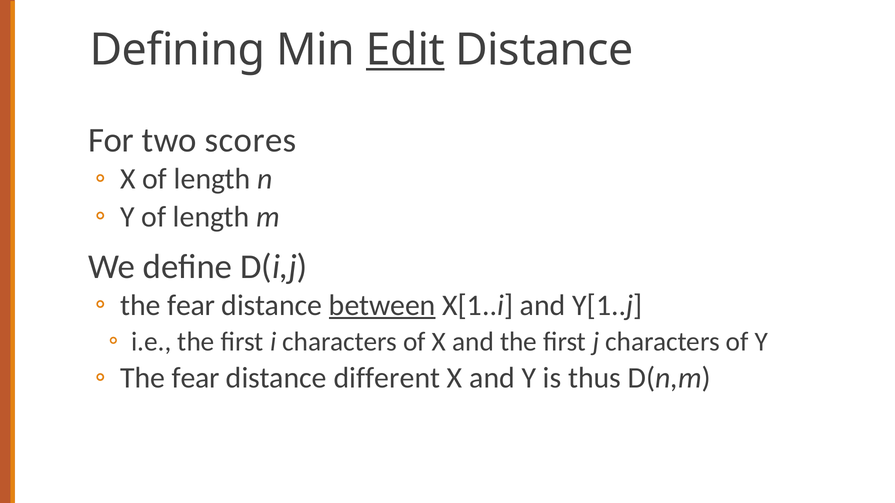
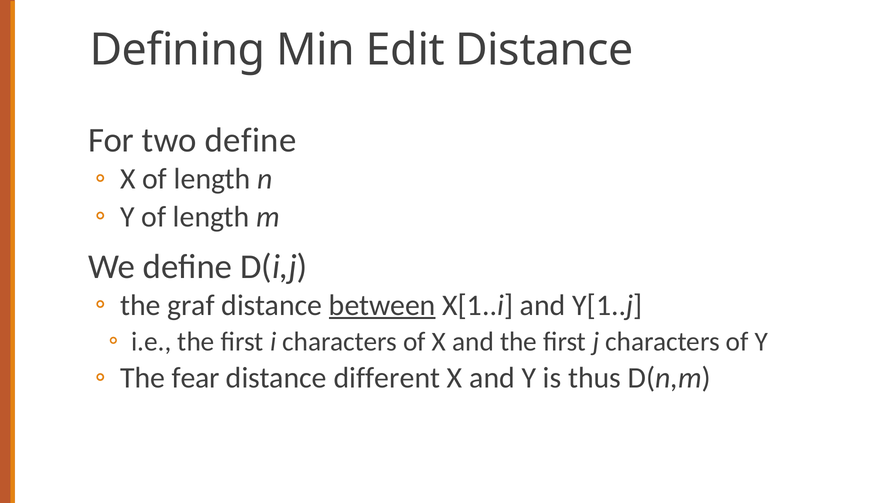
Edit underline: present -> none (405, 50)
two scores: scores -> define (251, 141)
fear: fear -> graf (191, 306)
